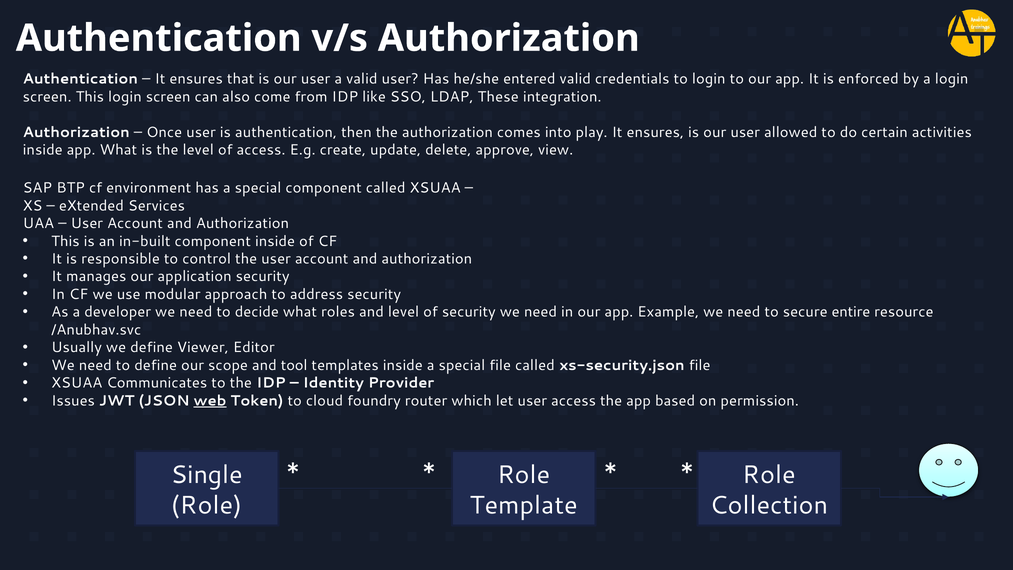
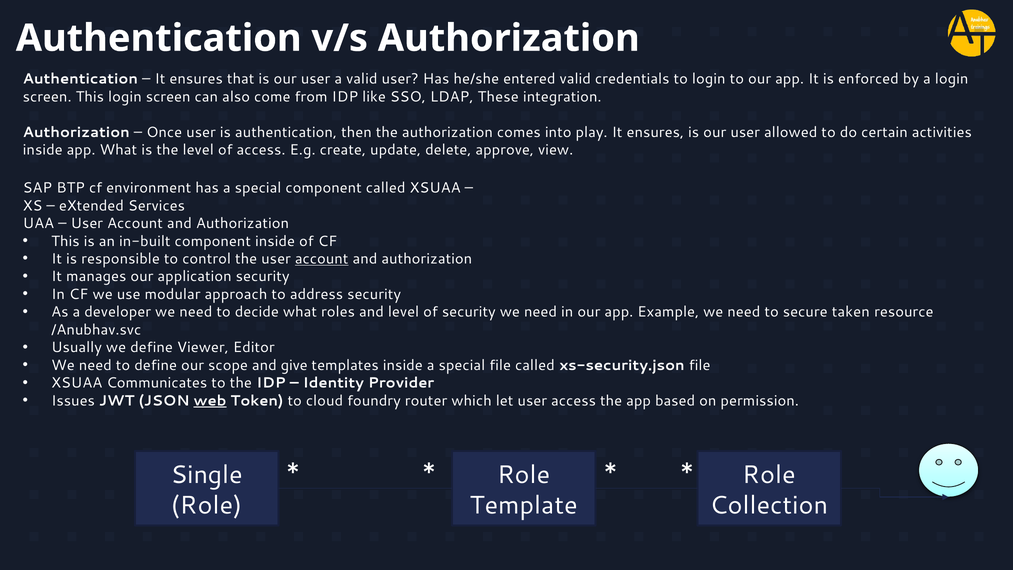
account underline: none -> present (322, 259)
entire: entire -> taken (851, 312)
tool: tool -> give (294, 365)
